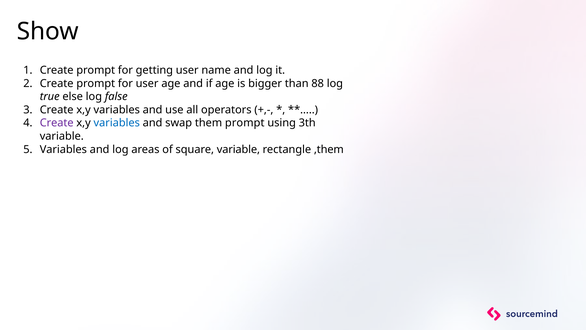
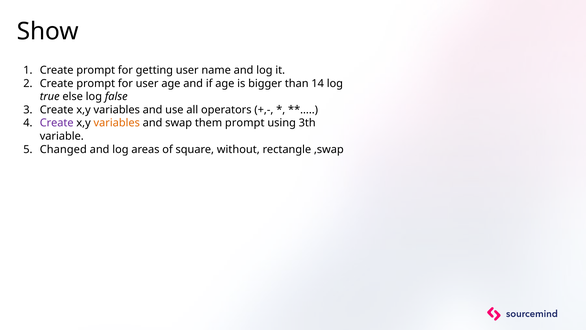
88: 88 -> 14 (318, 83)
variables colour: blue -> orange (117, 123)
Variables: Variables -> Changed (63, 149)
square variable: variable -> without (238, 149)
,them: ,them -> ,swap (329, 149)
